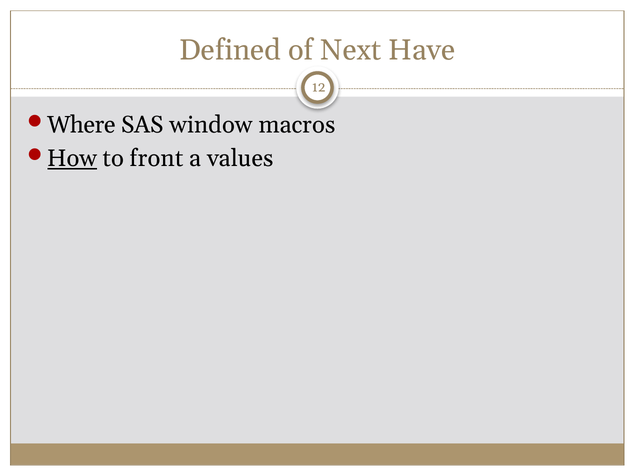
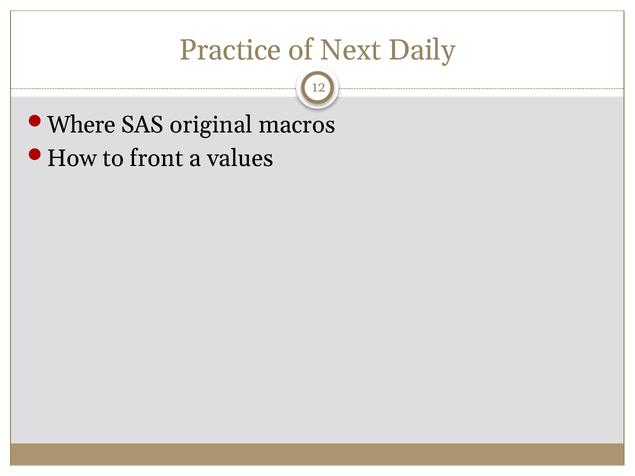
Defined: Defined -> Practice (230, 50)
Have: Have -> Daily (422, 50)
window: window -> original (211, 125)
How underline: present -> none (72, 159)
